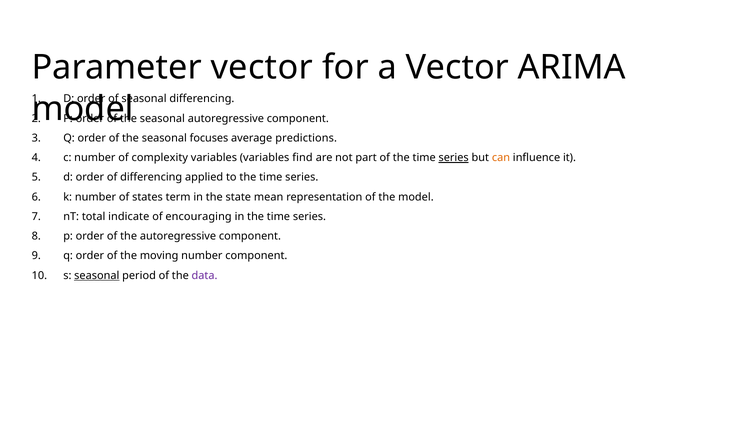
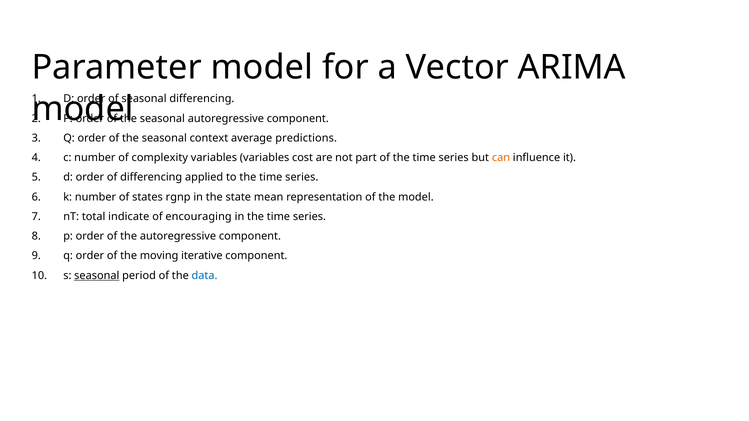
Parameter vector: vector -> model (262, 68)
focuses: focuses -> context (209, 138)
find: find -> cost (303, 158)
series underline: present -> none (454, 158)
term: term -> rgnp (178, 197)
moving number: number -> iterative (202, 256)
data colour: purple -> blue (205, 276)
